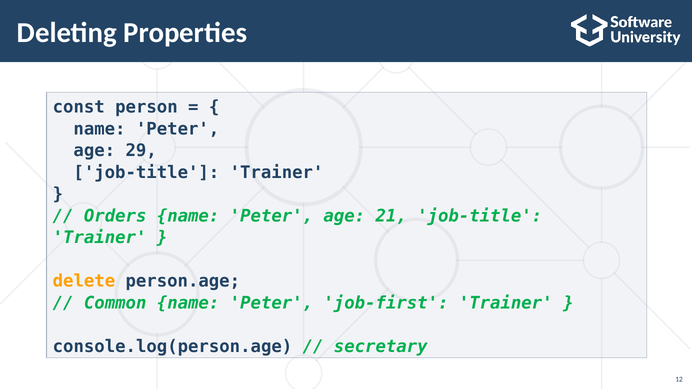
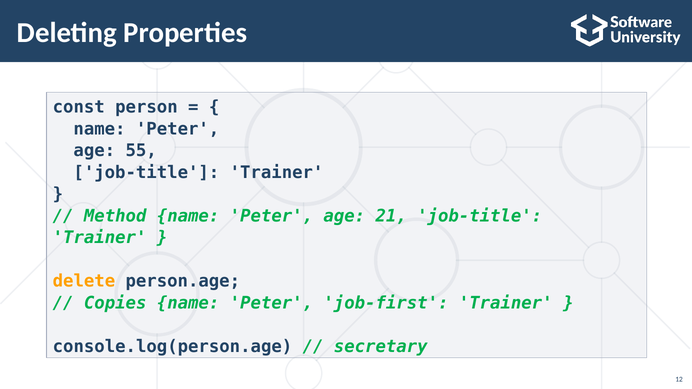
29: 29 -> 55 (141, 151)
Orders: Orders -> Method (115, 216)
Common: Common -> Copies (115, 303)
